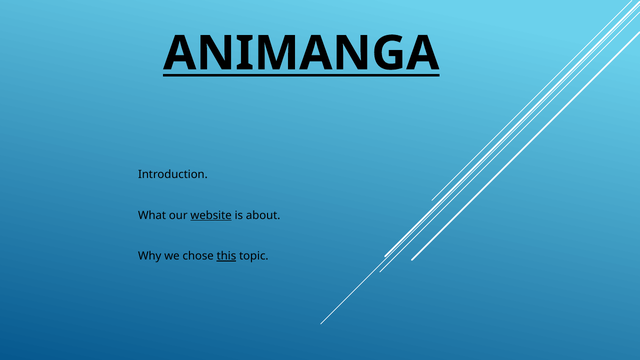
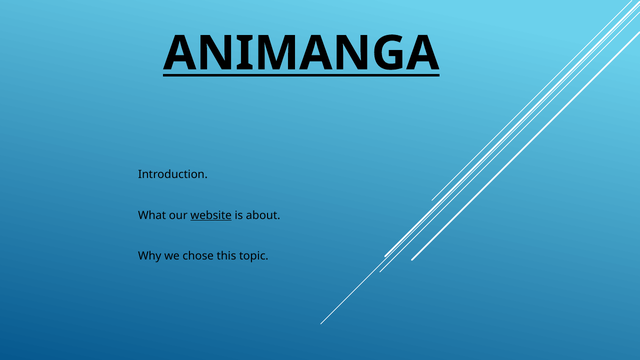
this underline: present -> none (226, 256)
